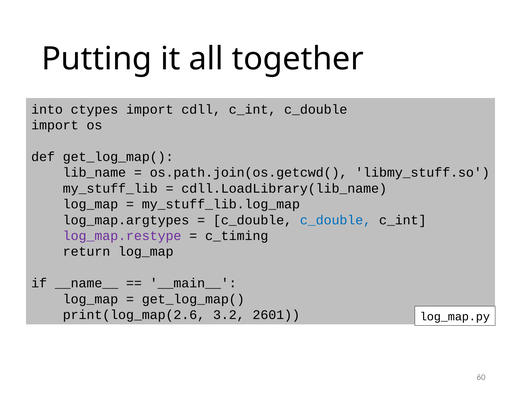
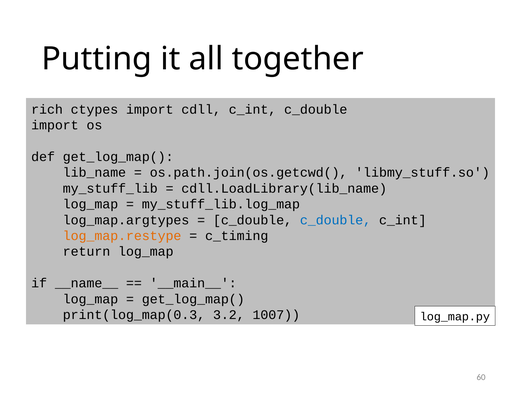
into: into -> rich (47, 109)
log_map.restype colour: purple -> orange (122, 236)
print(log_map(2.6: print(log_map(2.6 -> print(log_map(0.3 (134, 315)
2601: 2601 -> 1007 (276, 315)
